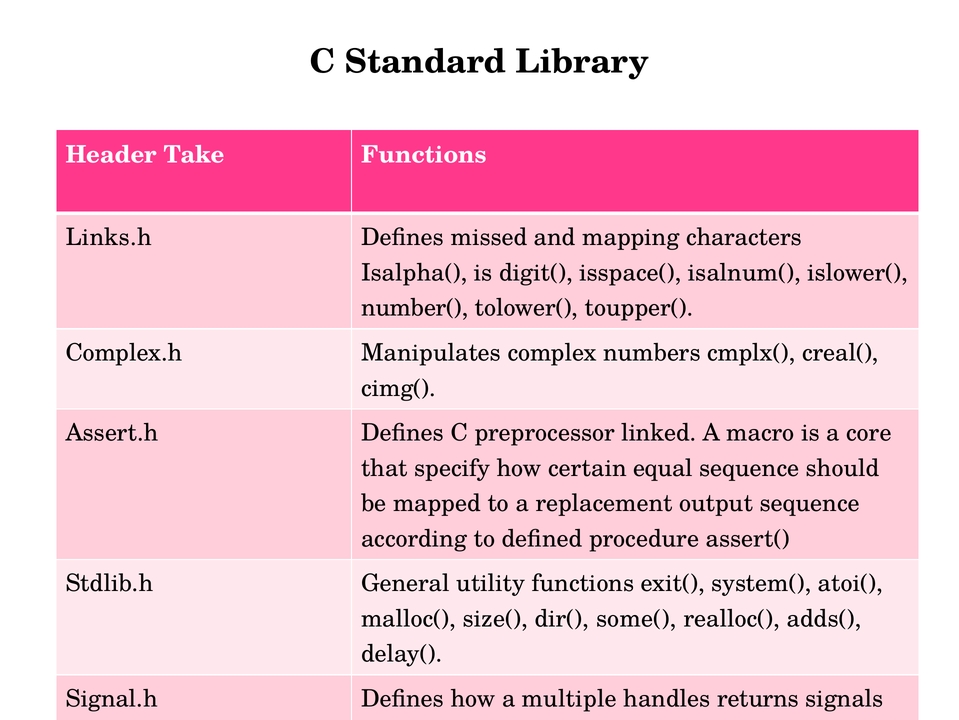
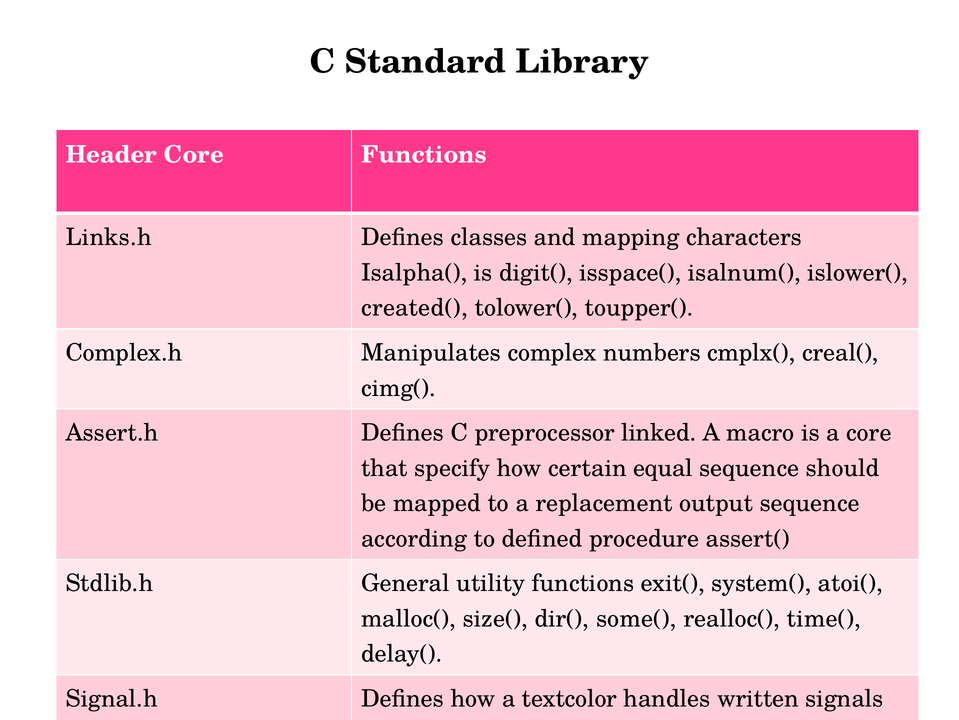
Header Take: Take -> Core (194, 154)
missed: missed -> classes (489, 237)
number(: number( -> created( (414, 308)
adds(: adds( -> time( (824, 618)
multiple: multiple -> textcolor (570, 698)
returns: returns -> written (758, 698)
